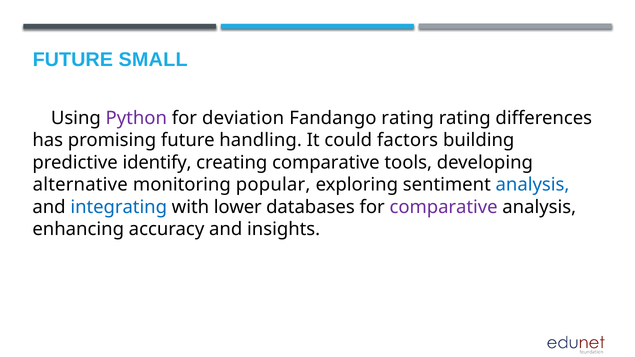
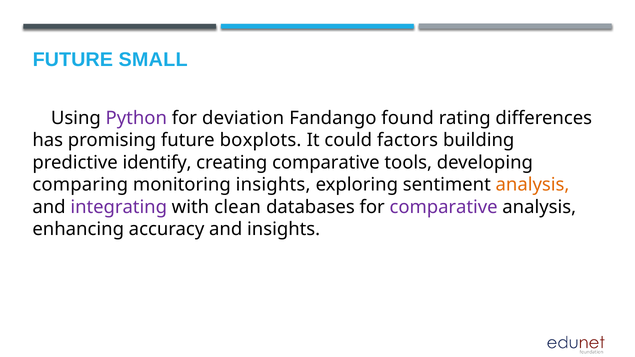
Fandango rating: rating -> found (408, 118)
handling: handling -> boxplots (261, 140)
alternative: alternative -> comparing (80, 185)
monitoring popular: popular -> insights (273, 185)
analysis colour: blue -> orange (532, 185)
integrating colour: blue -> purple (119, 207)
lower: lower -> clean (238, 207)
